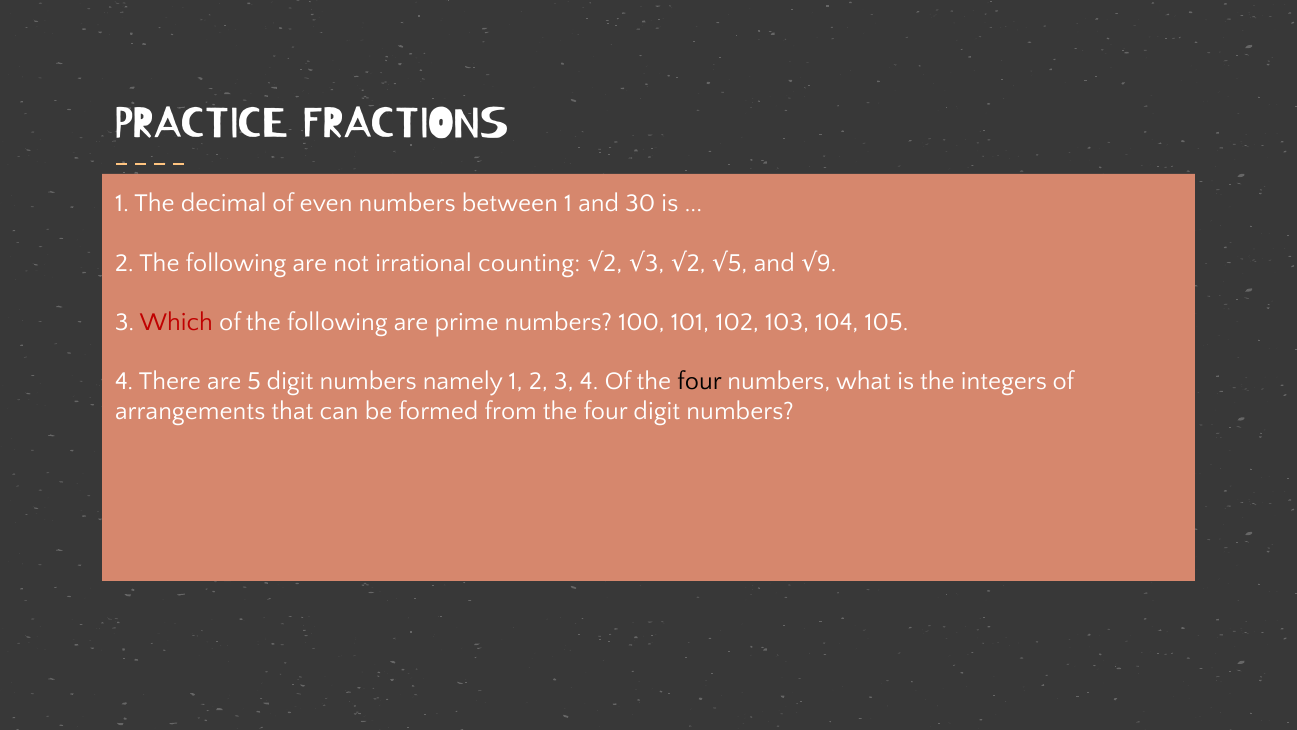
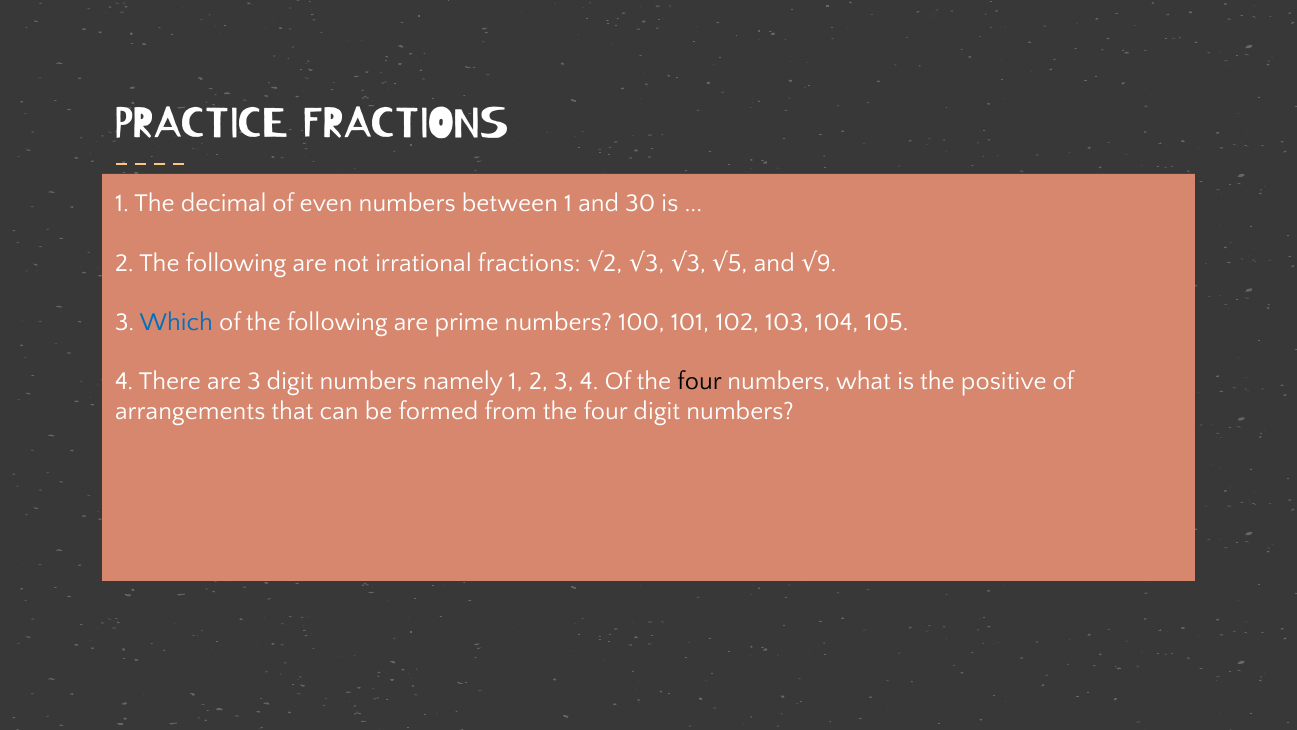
irrational counting: counting -> fractions (529, 263)
3 2: 2 -> 3 (696, 263)
Which colour: red -> blue (176, 322)
are 5: 5 -> 3 (254, 381)
integers: integers -> positive (1004, 381)
